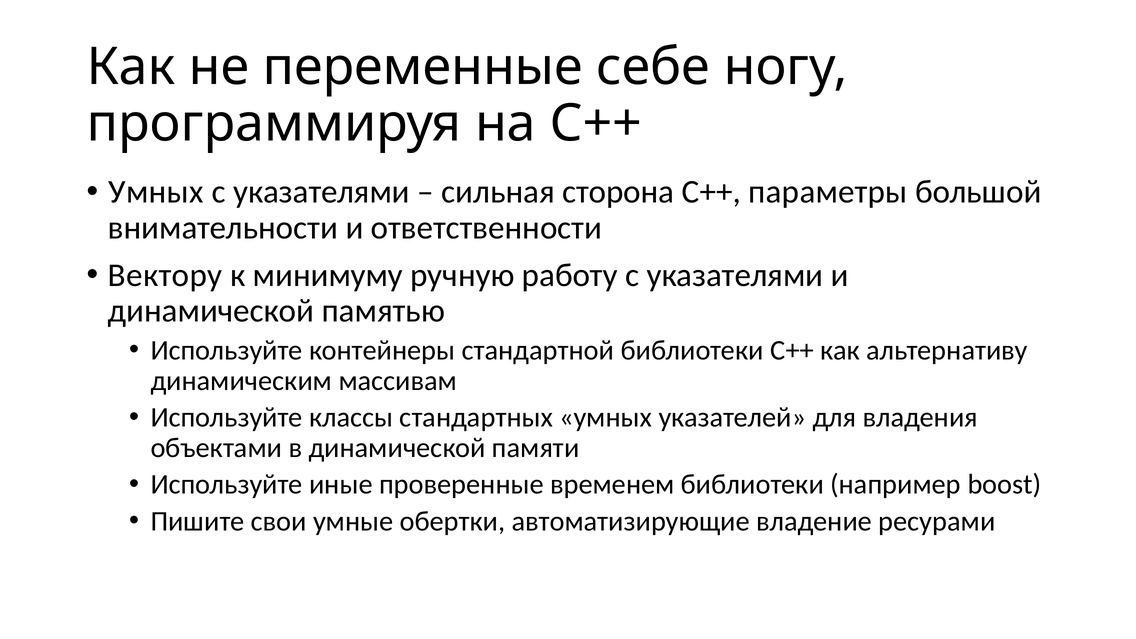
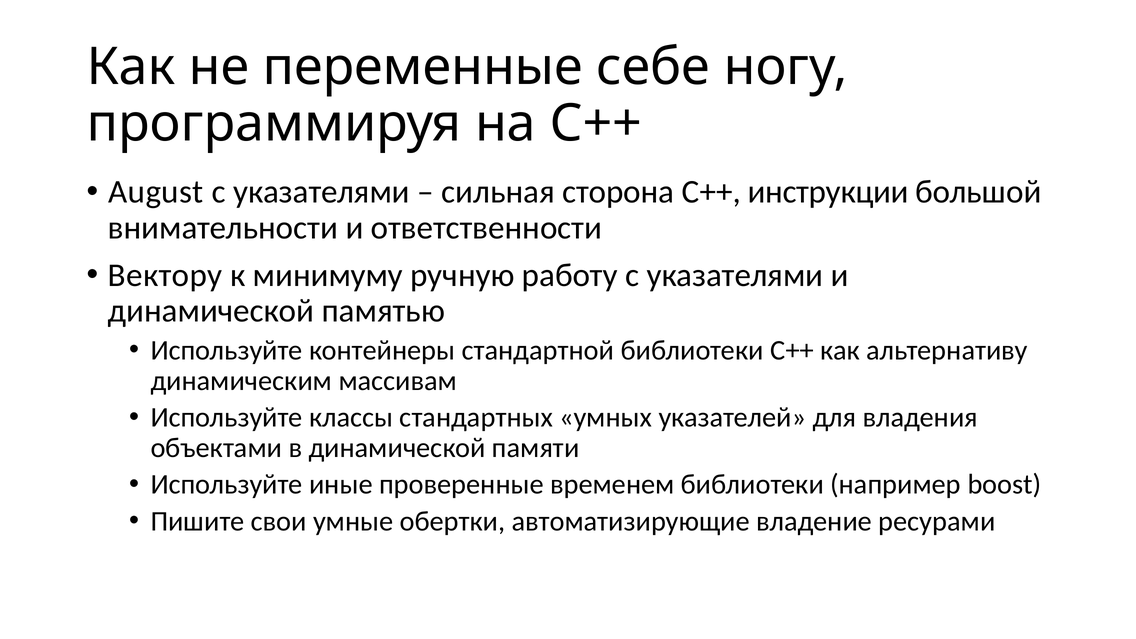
Умных: Умных -> August (156, 192)
параметры: параметры -> инструкции (828, 192)
